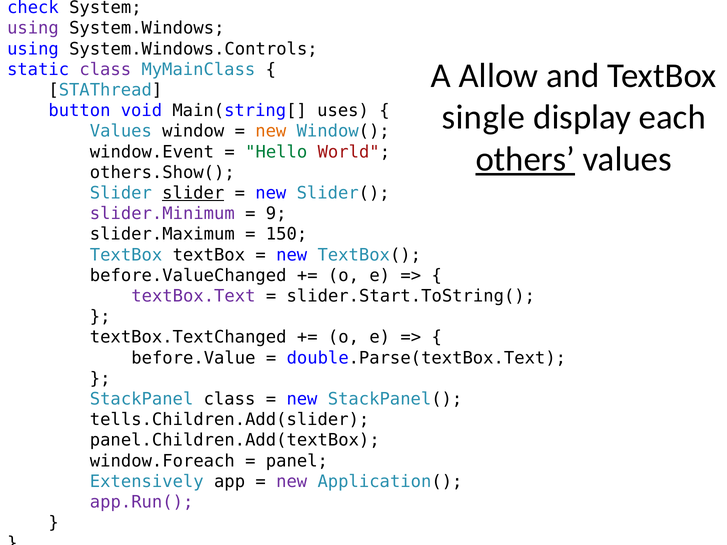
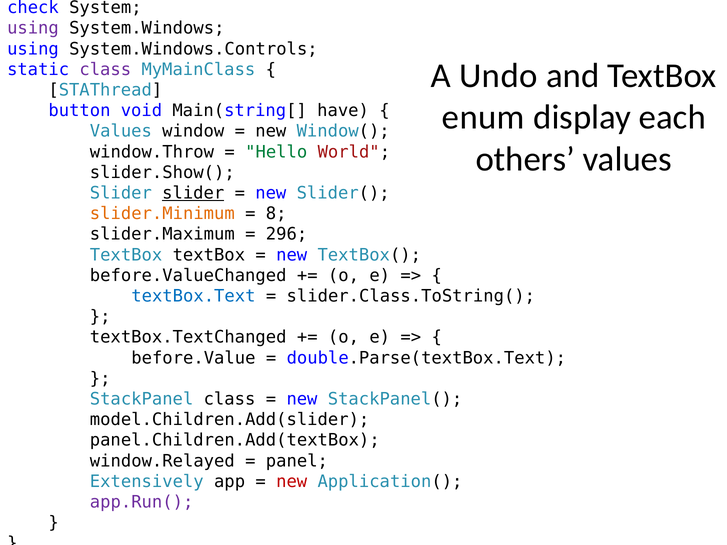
Allow: Allow -> Undo (498, 76)
uses: uses -> have (343, 111)
single: single -> enum (483, 118)
new colour: orange -> black (271, 131)
window.Event: window.Event -> window.Throw (152, 152)
others underline: present -> none (525, 159)
others.Show(: others.Show( -> slider.Show( (162, 173)
slider.Minimum colour: purple -> orange (162, 214)
9: 9 -> 8 (276, 214)
150: 150 -> 296 (287, 234)
textBox.Text colour: purple -> blue (193, 296)
slider.Start.ToString(: slider.Start.ToString( -> slider.Class.ToString( (411, 296)
tells.Children.Add(slider: tells.Children.Add(slider -> model.Children.Add(slider (230, 420)
window.Foreach: window.Foreach -> window.Relayed (162, 461)
new colour: purple -> red (292, 482)
